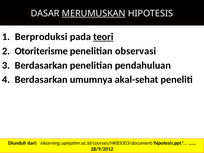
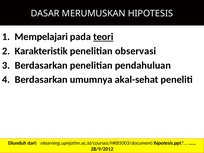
MERUMUSKAN underline: present -> none (94, 13)
Berproduksi: Berproduksi -> Mempelajari (41, 37)
Otoriterisme: Otoriterisme -> Karakteristik (41, 51)
